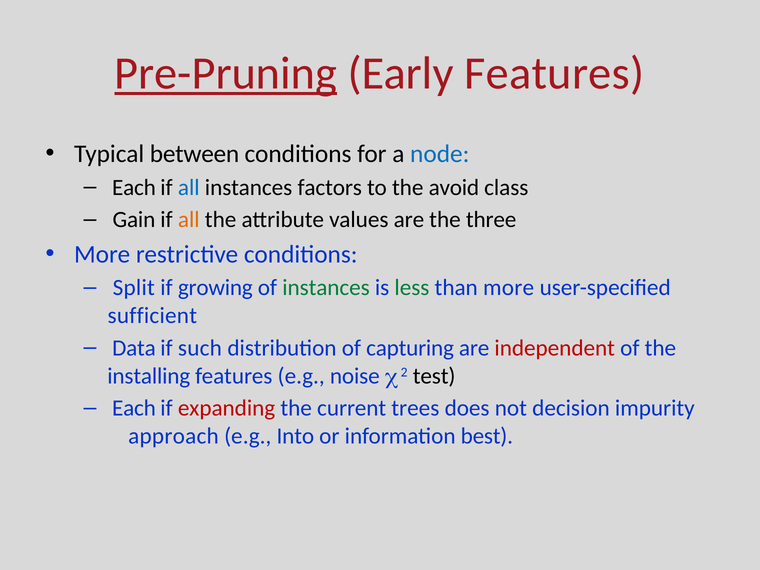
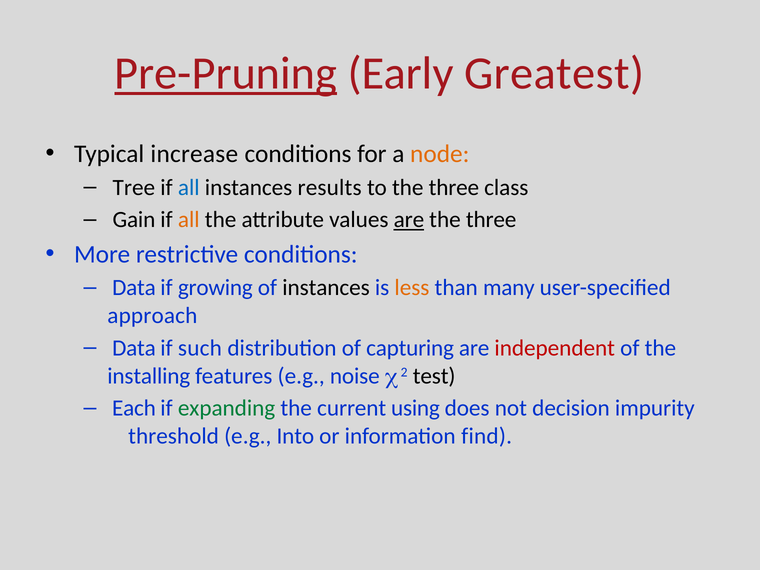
Early Features: Features -> Greatest (554, 74)
between: between -> increase (194, 154)
node colour: blue -> orange (440, 154)
Each: Each -> Tree (134, 187)
factors: factors -> results (330, 187)
to the avoid: avoid -> three (454, 187)
are underline: none -> present (409, 220)
Split: Split -> Data (134, 288)
instances colour: green -> black (326, 288)
less colour: green -> orange (412, 288)
than more: more -> many (509, 288)
sufficient: sufficient -> approach (152, 316)
expanding colour: red -> green (227, 408)
trees: trees -> using (415, 408)
approach: approach -> threshold (174, 436)
best: best -> find (487, 436)
